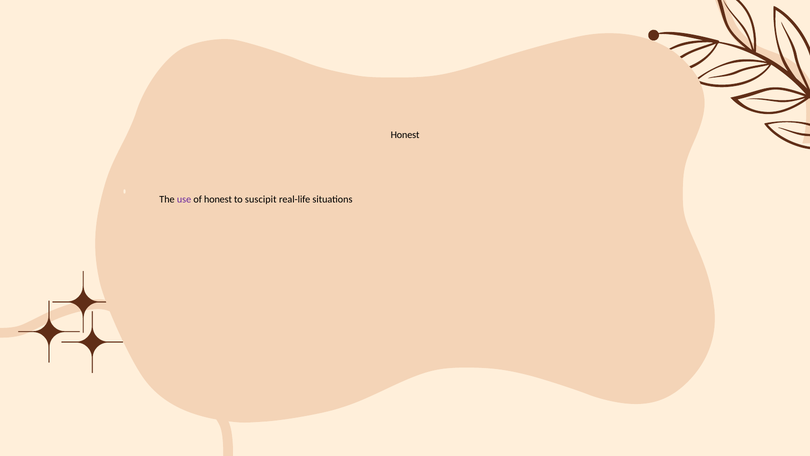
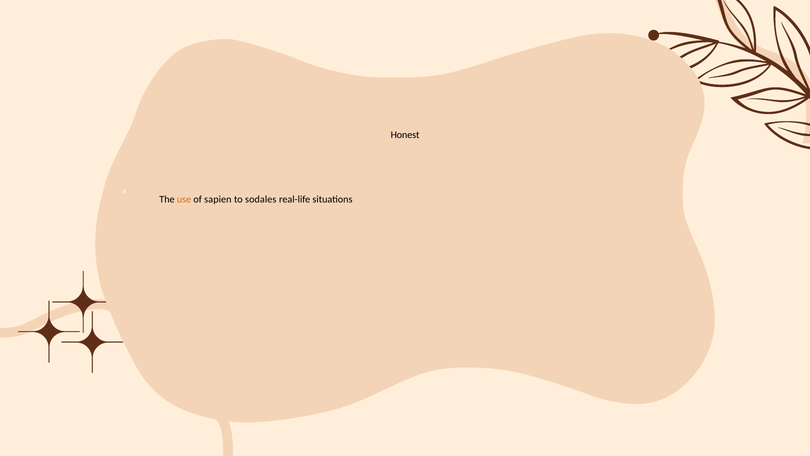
use colour: purple -> orange (184, 199)
of honest: honest -> sapien (218, 199)
suscipit: suscipit -> sodales (261, 199)
